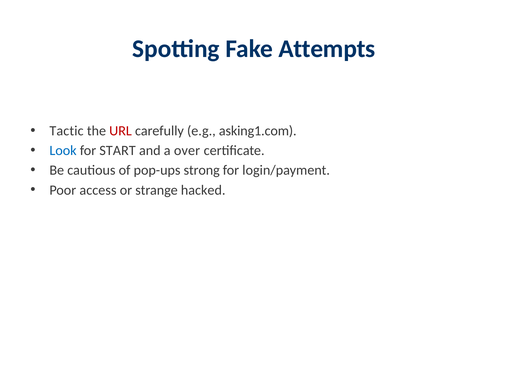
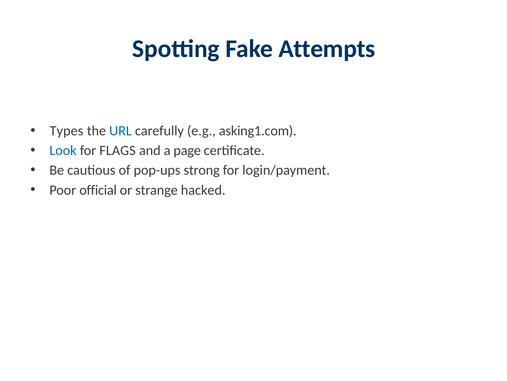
Tactic: Tactic -> Types (67, 131)
URL colour: red -> blue (121, 131)
START: START -> FLAGS (118, 150)
over: over -> page (187, 150)
access: access -> official (98, 190)
